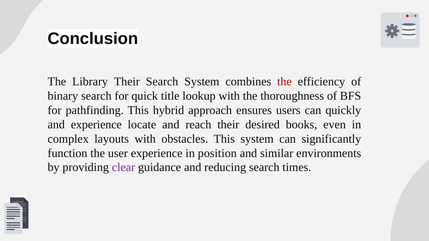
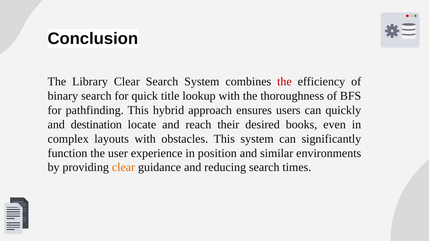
Library Their: Their -> Clear (127, 82)
and experience: experience -> destination (96, 125)
clear colour: purple -> orange (123, 168)
